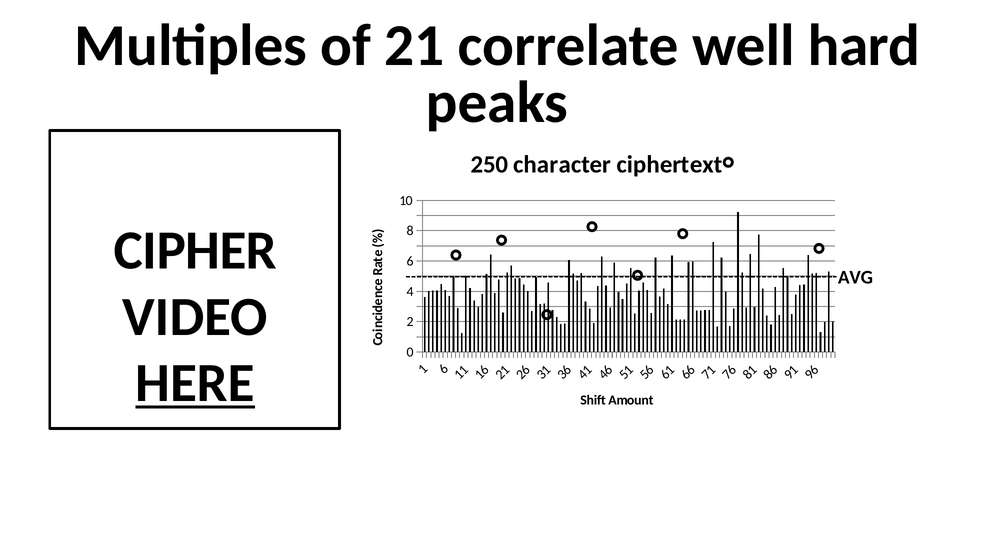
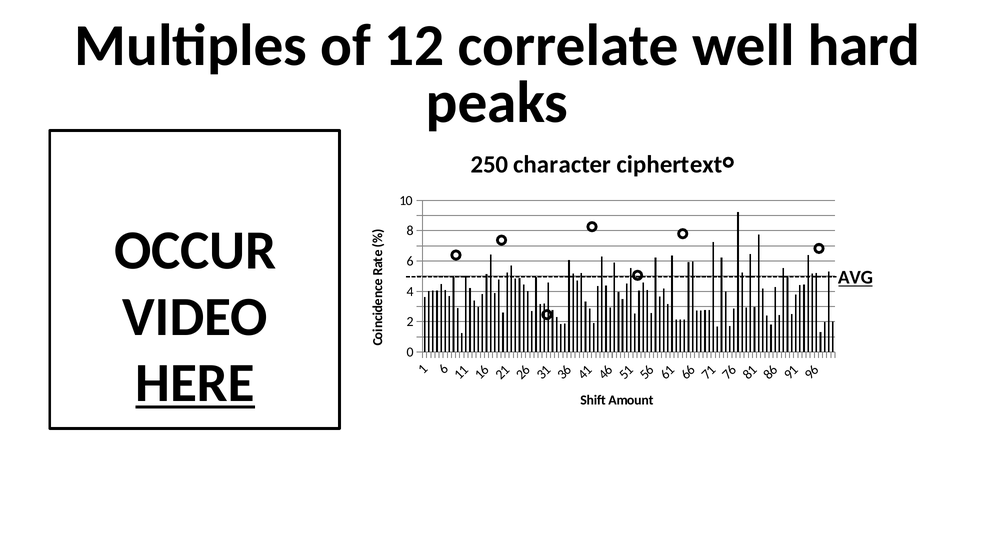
21: 21 -> 12 (414, 46)
CIPHER: CIPHER -> OCCUR (195, 251)
AVG underline: none -> present (855, 278)
